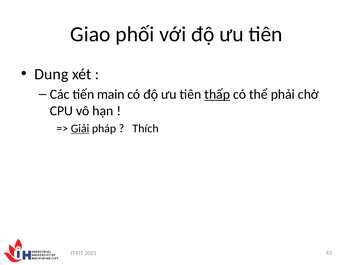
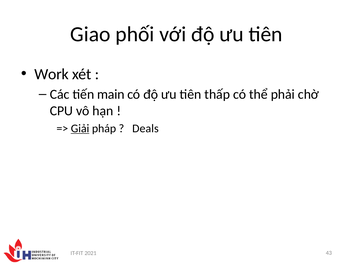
Dung: Dung -> Work (52, 74)
thấp underline: present -> none (217, 94)
Thích: Thích -> Deals (145, 128)
